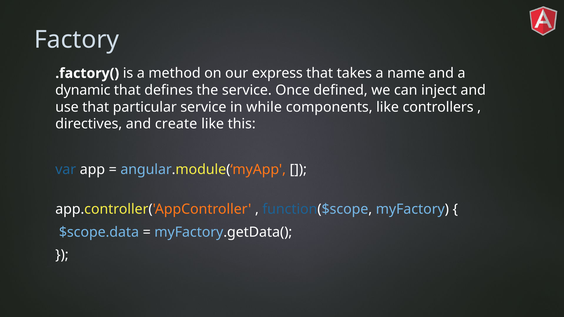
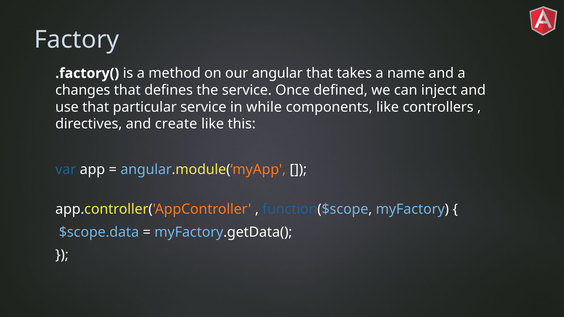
express: express -> angular (277, 73)
dynamic: dynamic -> changes (83, 90)
